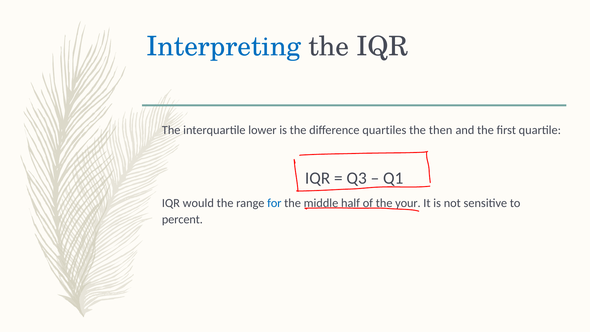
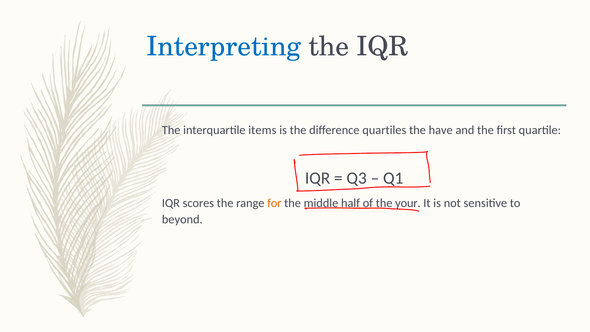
lower: lower -> items (262, 130)
then: then -> have (441, 130)
would: would -> scores (198, 203)
for colour: blue -> orange (274, 203)
percent: percent -> beyond (182, 219)
